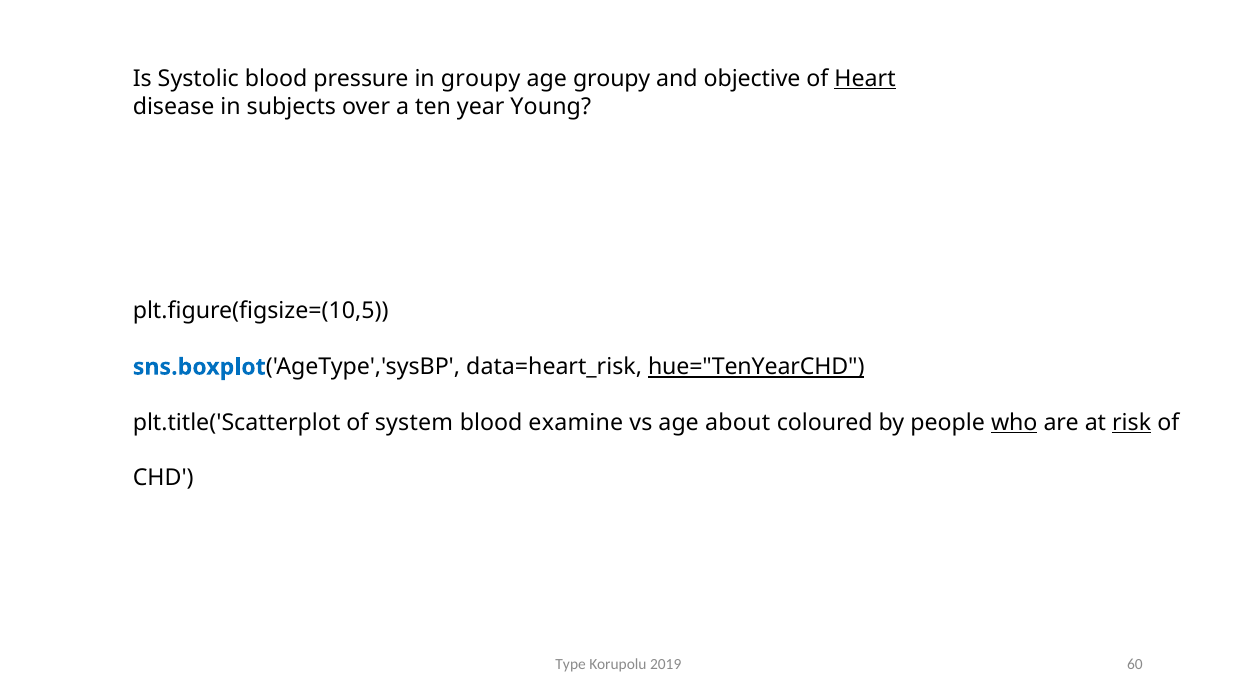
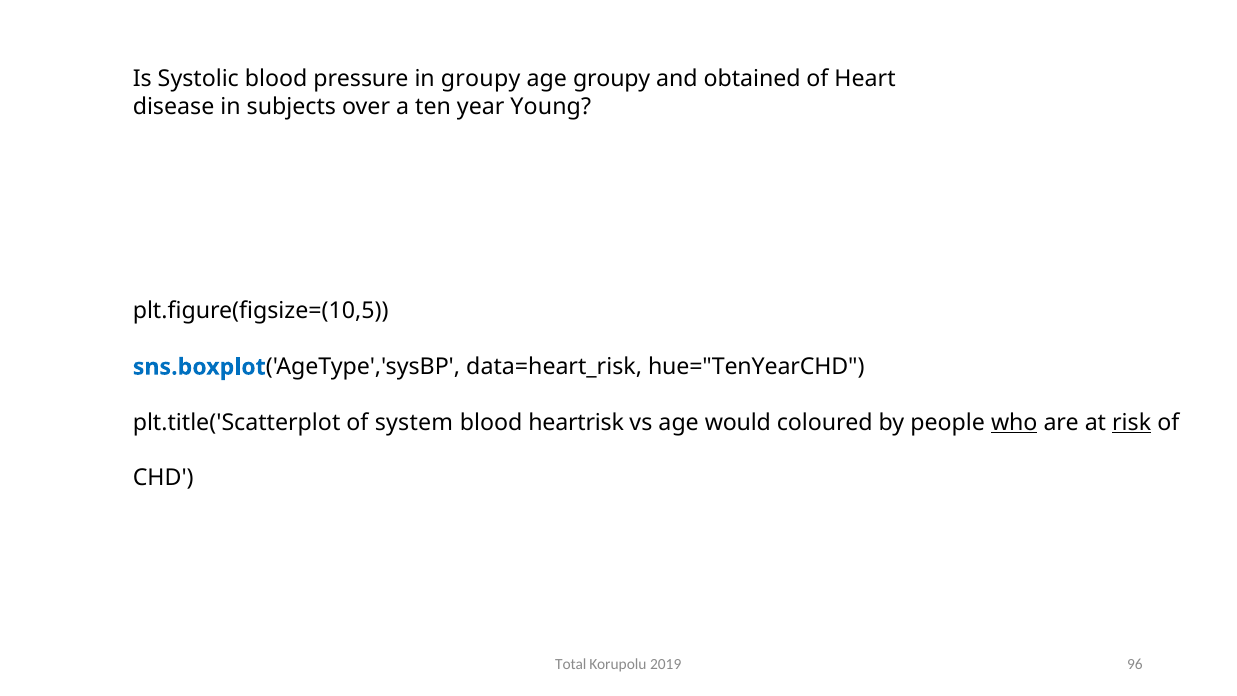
objective: objective -> obtained (752, 79)
Heart underline: present -> none (865, 79)
hue="TenYearCHD underline: present -> none (756, 367)
examine: examine -> heartrisk (576, 423)
about: about -> would (738, 423)
Type: Type -> Total (571, 664)
60: 60 -> 96 (1135, 664)
